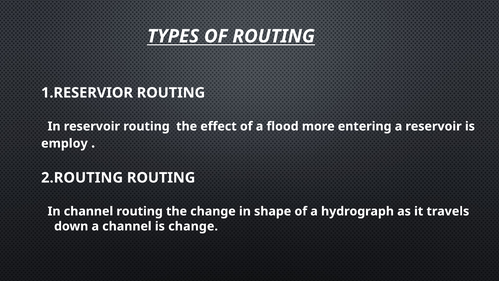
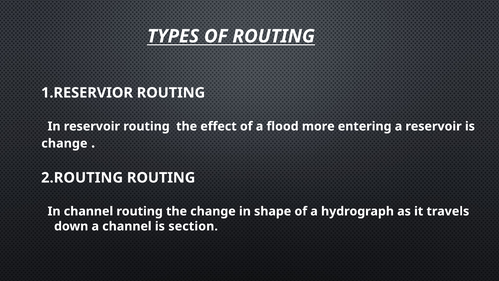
employ: employ -> change (64, 143)
is change: change -> section (193, 226)
